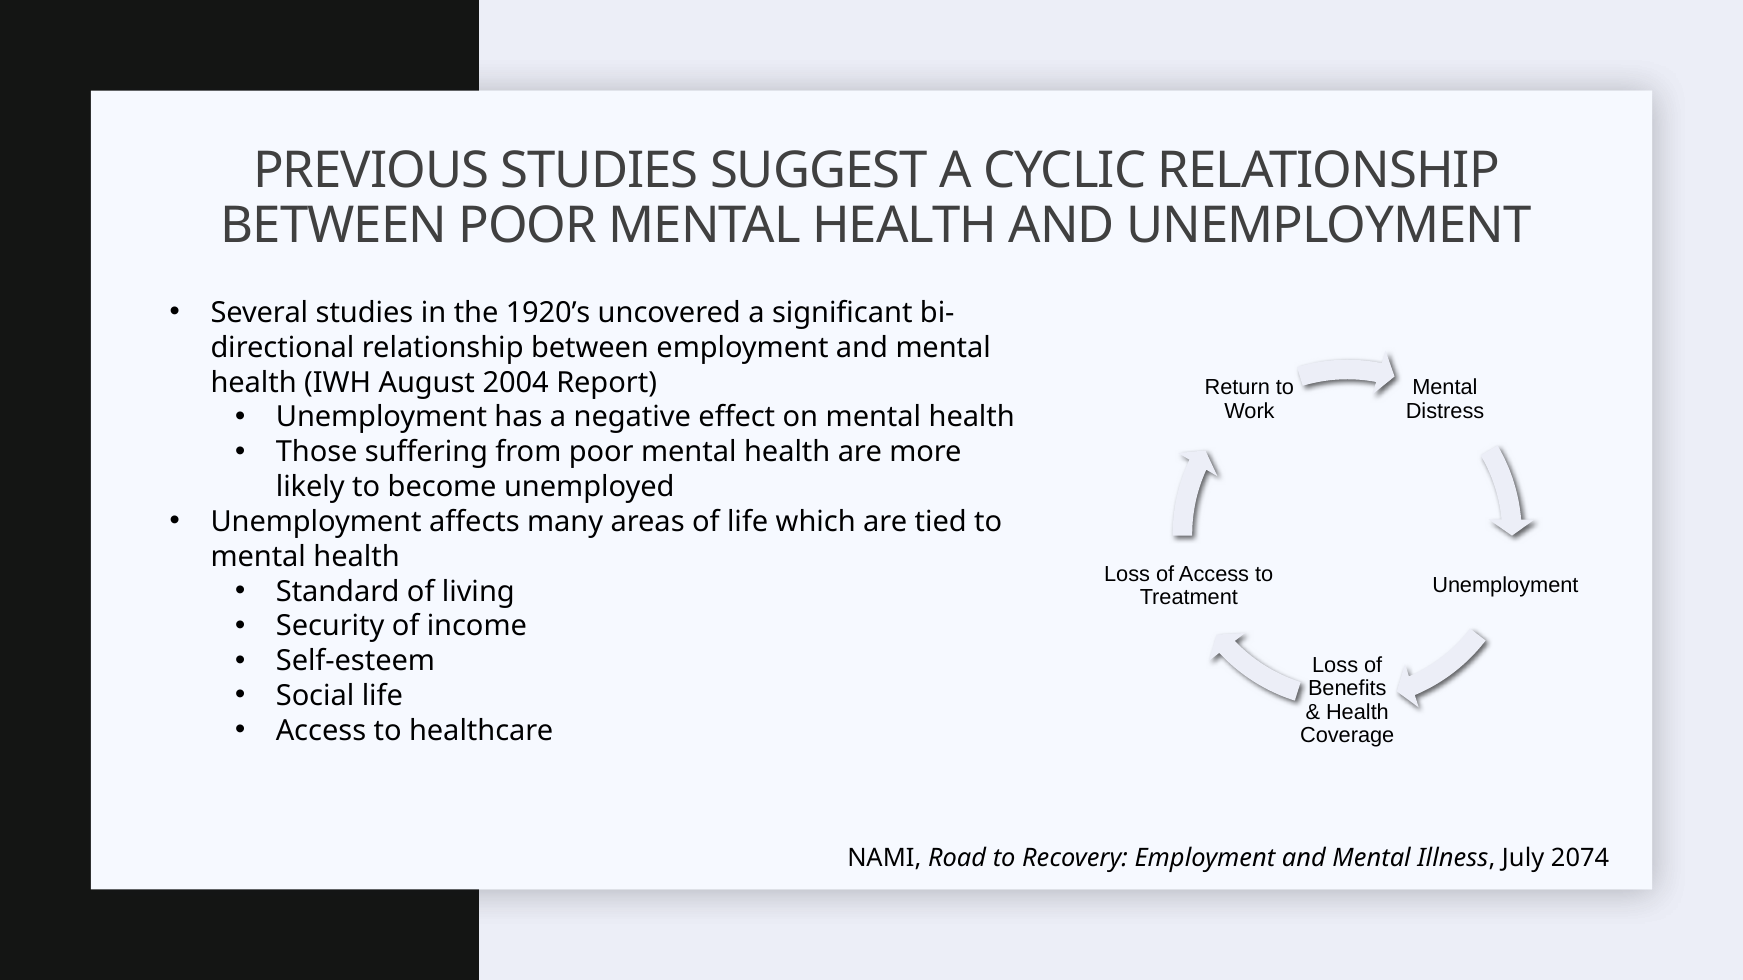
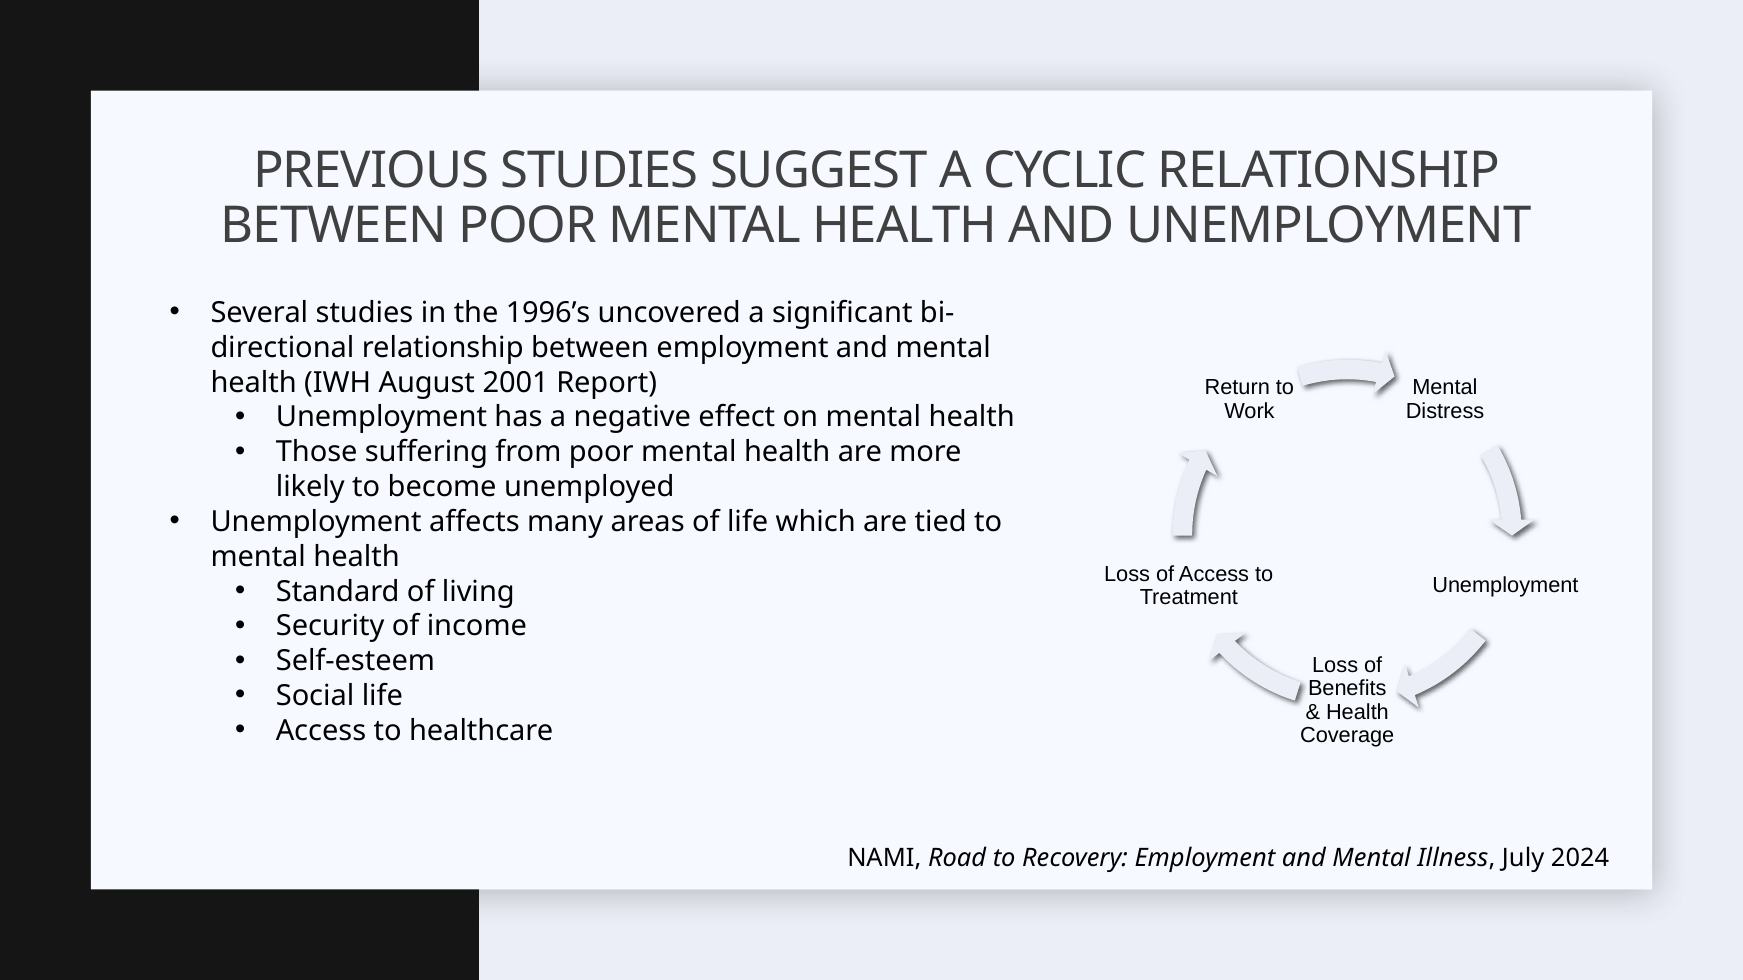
1920’s: 1920’s -> 1996’s (548, 313)
2004: 2004 -> 2001 (516, 383)
2074: 2074 -> 2024 (1580, 859)
